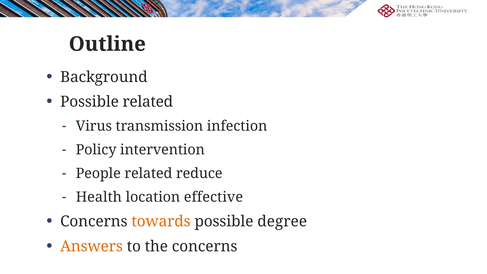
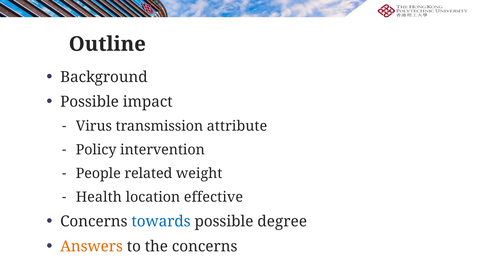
Possible related: related -> impact (148, 102)
infection: infection -> attribute (237, 126)
reduce: reduce -> weight (199, 173)
towards colour: orange -> blue (161, 221)
